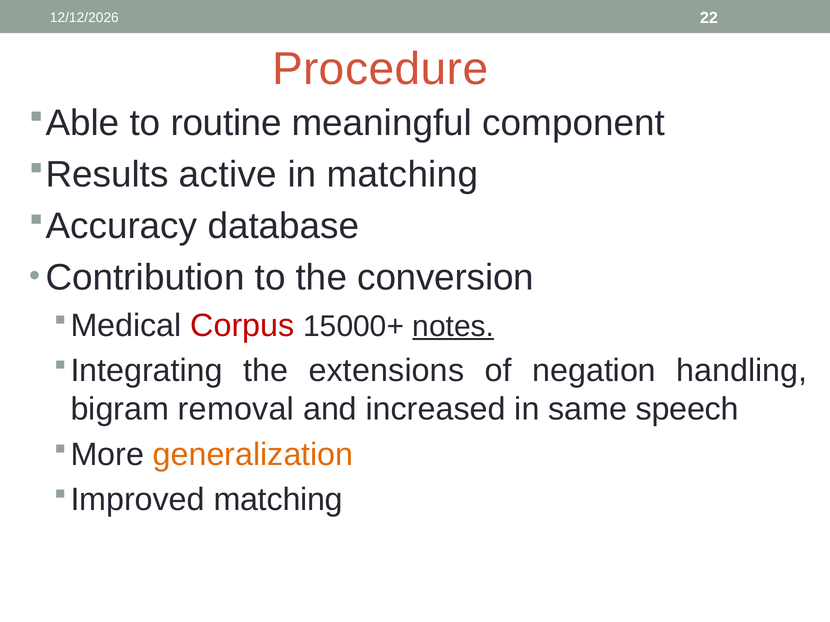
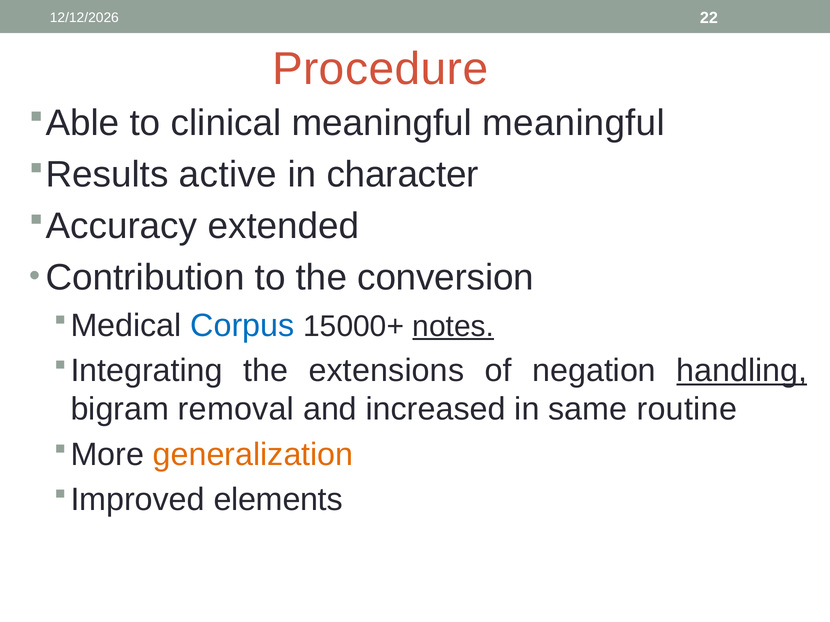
routine: routine -> clinical (226, 123)
meaningful component: component -> meaningful (574, 123)
in matching: matching -> character (403, 175)
database: database -> extended (283, 226)
Corpus colour: red -> blue (242, 326)
handling underline: none -> present (742, 371)
speech: speech -> routine (687, 410)
matching: matching -> elements (278, 500)
